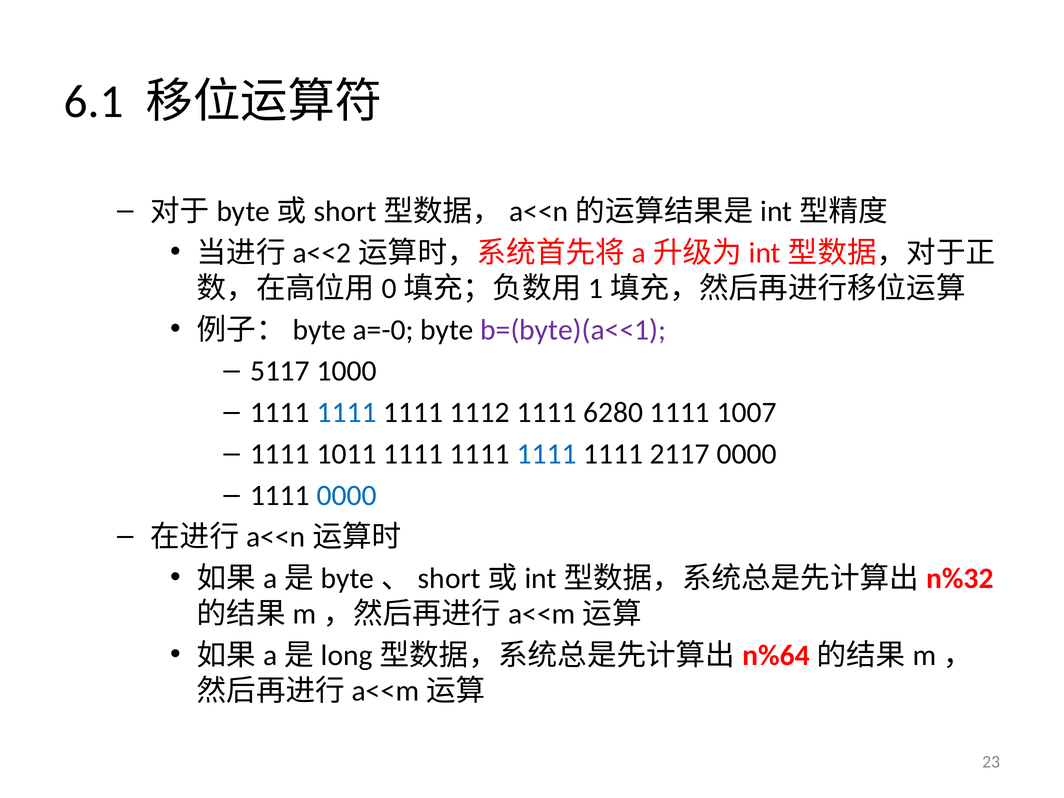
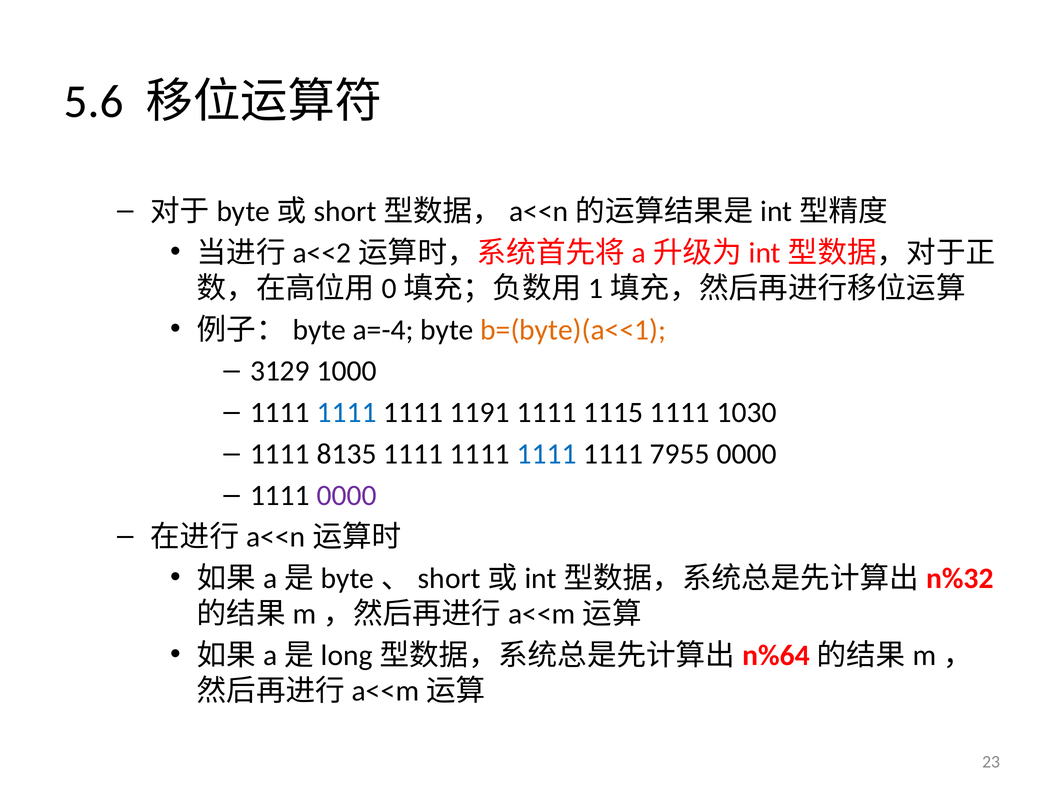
6.1: 6.1 -> 5.6 (94, 102)
a=-0: a=-0 -> a=-4 (383, 330)
b=(byte)(a<<1 colour: purple -> orange (573, 330)
5117: 5117 -> 3129 (280, 371)
1112: 1112 -> 1191 (480, 413)
6280: 6280 -> 1115 (613, 413)
1007: 1007 -> 1030 (747, 413)
1011: 1011 -> 8135 (347, 454)
2117: 2117 -> 7955 (680, 454)
0000 colour: blue -> purple (347, 495)
